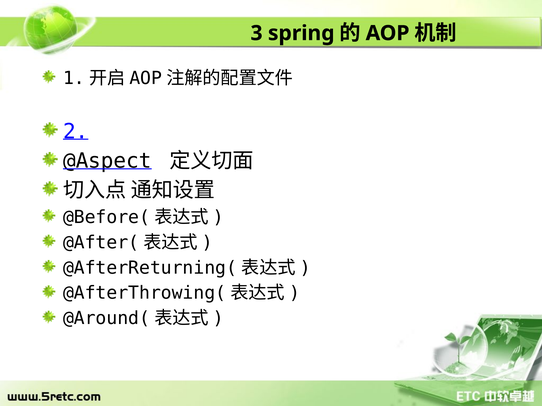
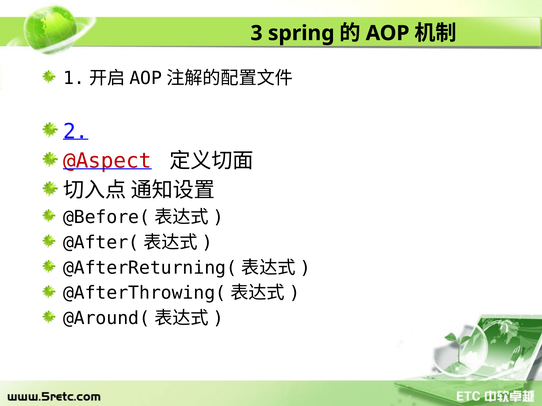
@Aspect colour: black -> red (107, 161)
